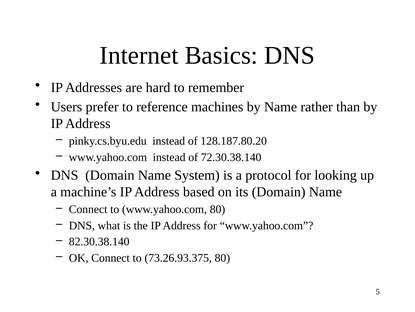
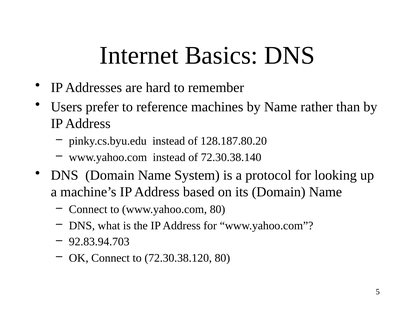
82.30.38.140: 82.30.38.140 -> 92.83.94.703 (99, 241)
73.26.93.375: 73.26.93.375 -> 72.30.38.120 (178, 257)
